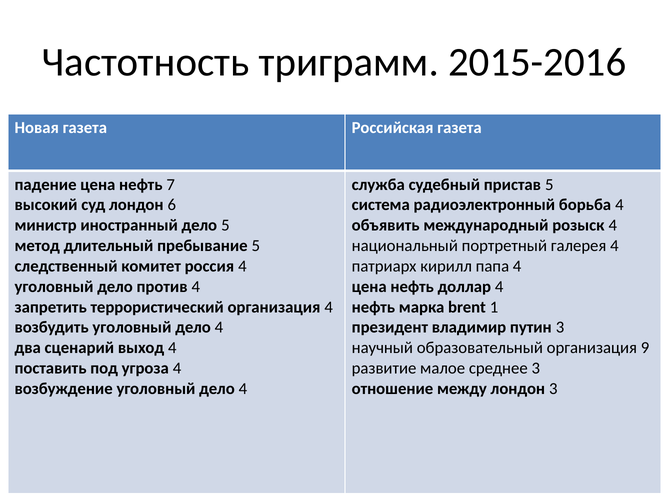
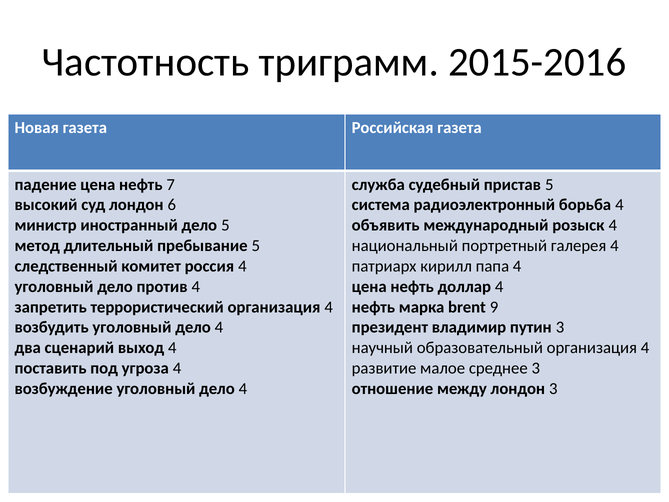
1: 1 -> 9 (494, 307)
образовательный организация 9: 9 -> 4 (645, 348)
